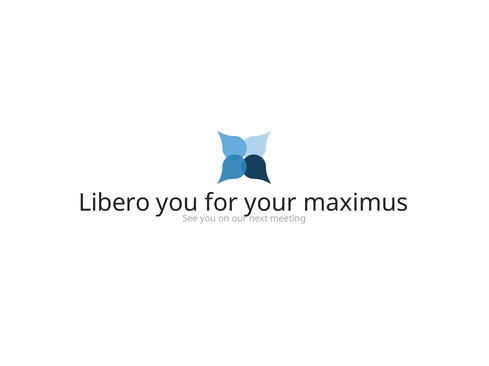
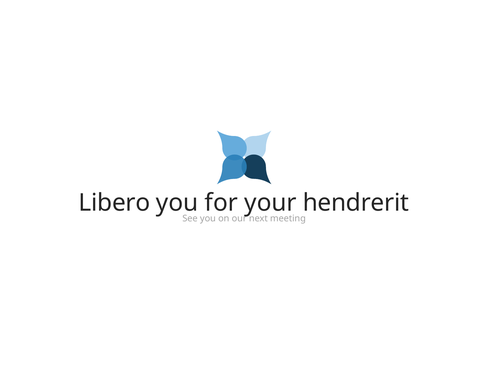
maximus: maximus -> hendrerit (356, 203)
